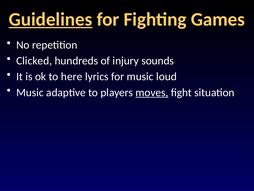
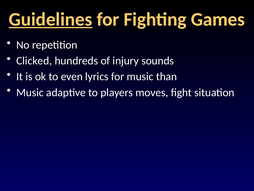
here: here -> even (72, 76)
loud: loud -> than (167, 76)
moves underline: present -> none (152, 92)
